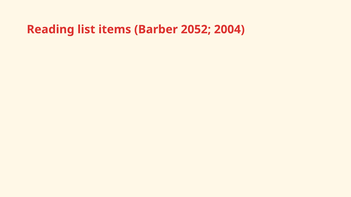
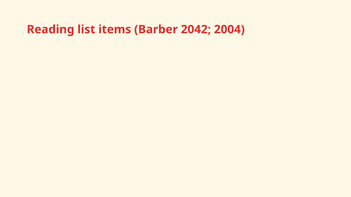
2052: 2052 -> 2042 (196, 30)
